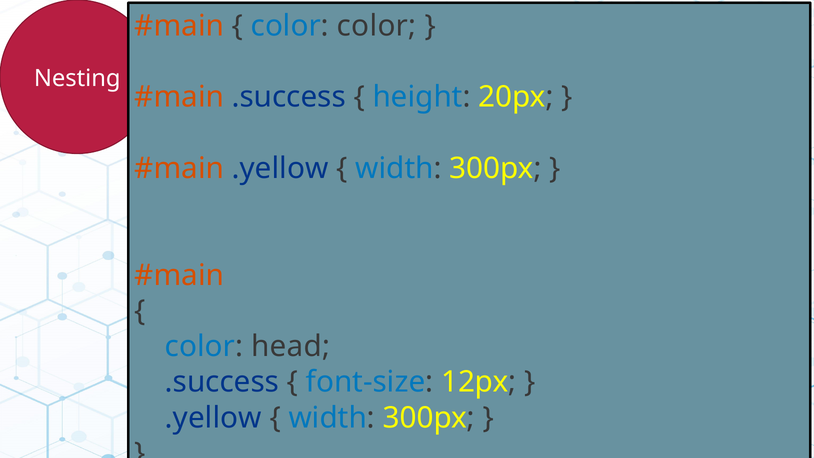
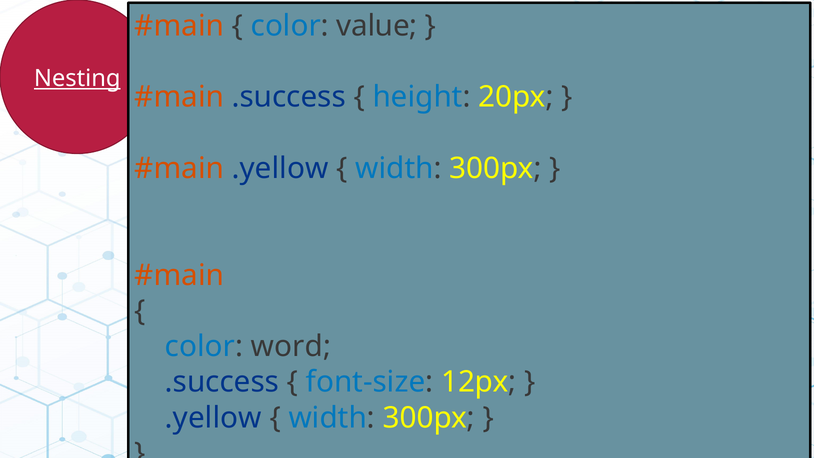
color color: color -> value (377, 26)
Nesting underline: none -> present (77, 78)
head: head -> word (291, 346)
